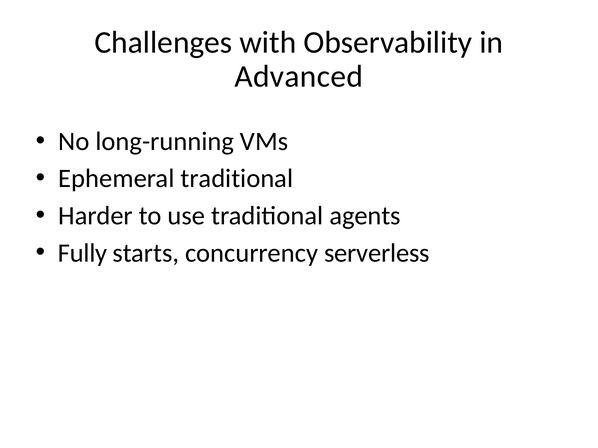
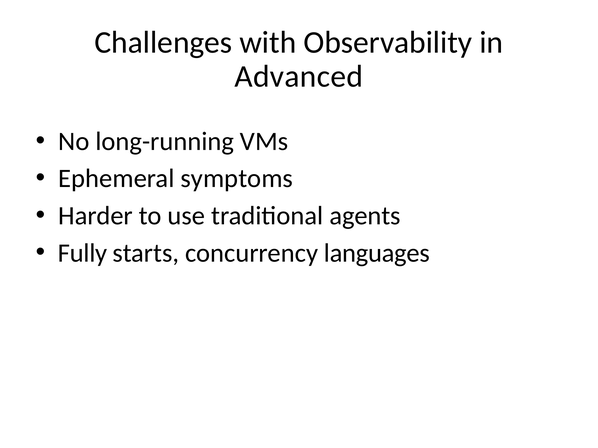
Ephemeral traditional: traditional -> symptoms (237, 179)
serverless: serverless -> languages (377, 253)
